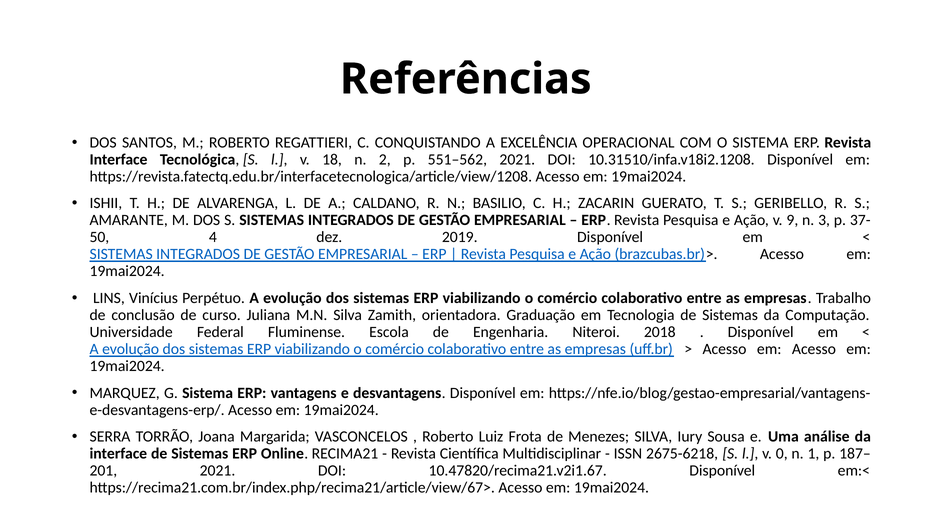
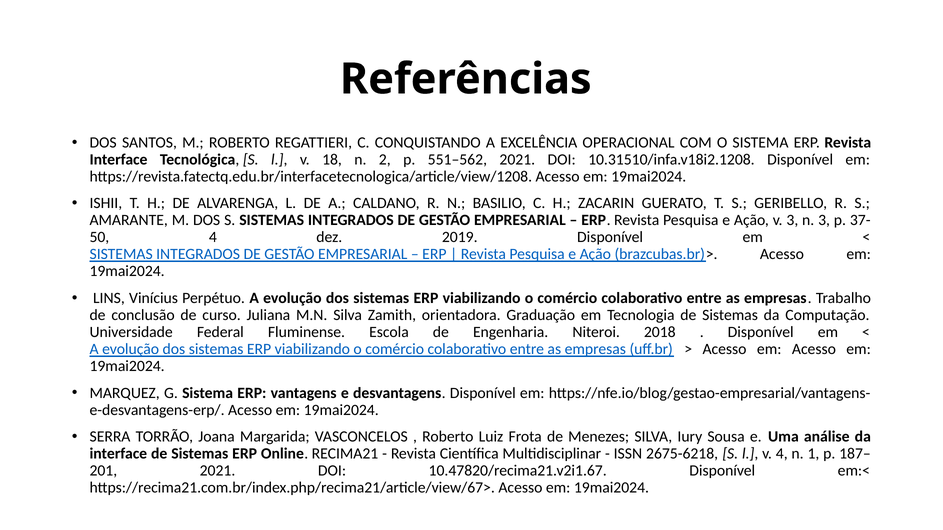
v 9: 9 -> 3 (792, 220)
v 0: 0 -> 4 (782, 454)
